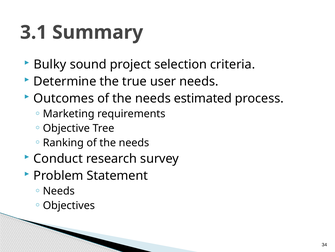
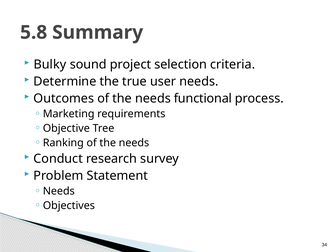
3.1: 3.1 -> 5.8 (34, 32)
estimated: estimated -> functional (203, 98)
